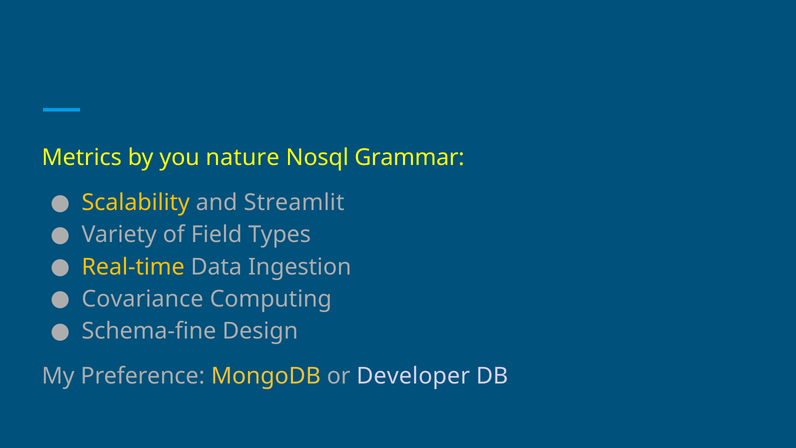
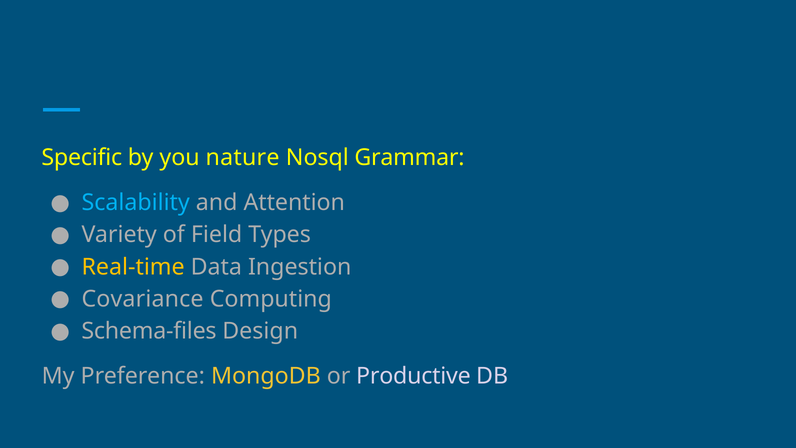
Metrics: Metrics -> Specific (82, 157)
Scalability colour: yellow -> light blue (136, 203)
Streamlit: Streamlit -> Attention (294, 203)
Schema-fine: Schema-fine -> Schema-files (149, 331)
Developer: Developer -> Productive (413, 376)
